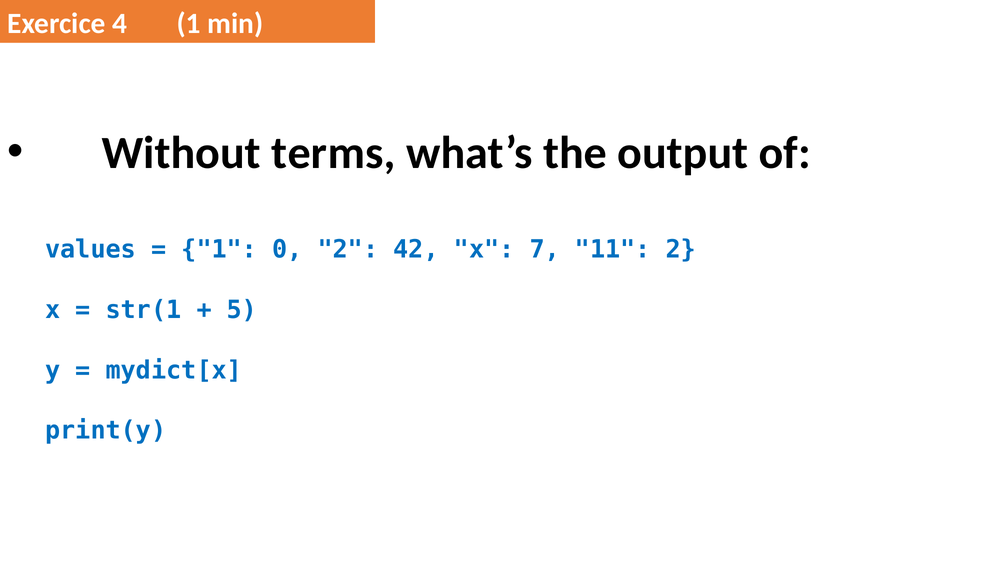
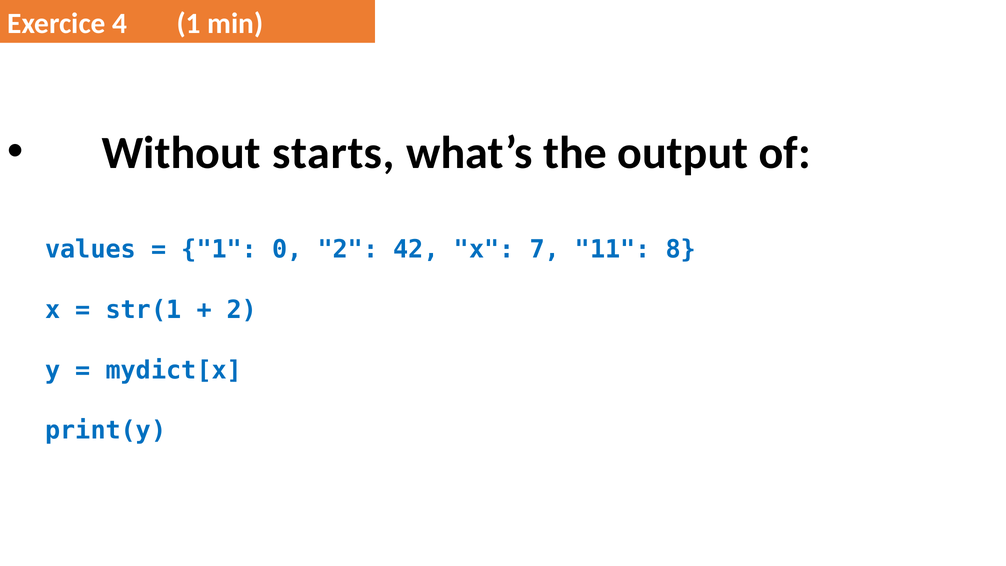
terms: terms -> starts (333, 153)
11 2: 2 -> 8 (681, 249)
5: 5 -> 2 (242, 310)
